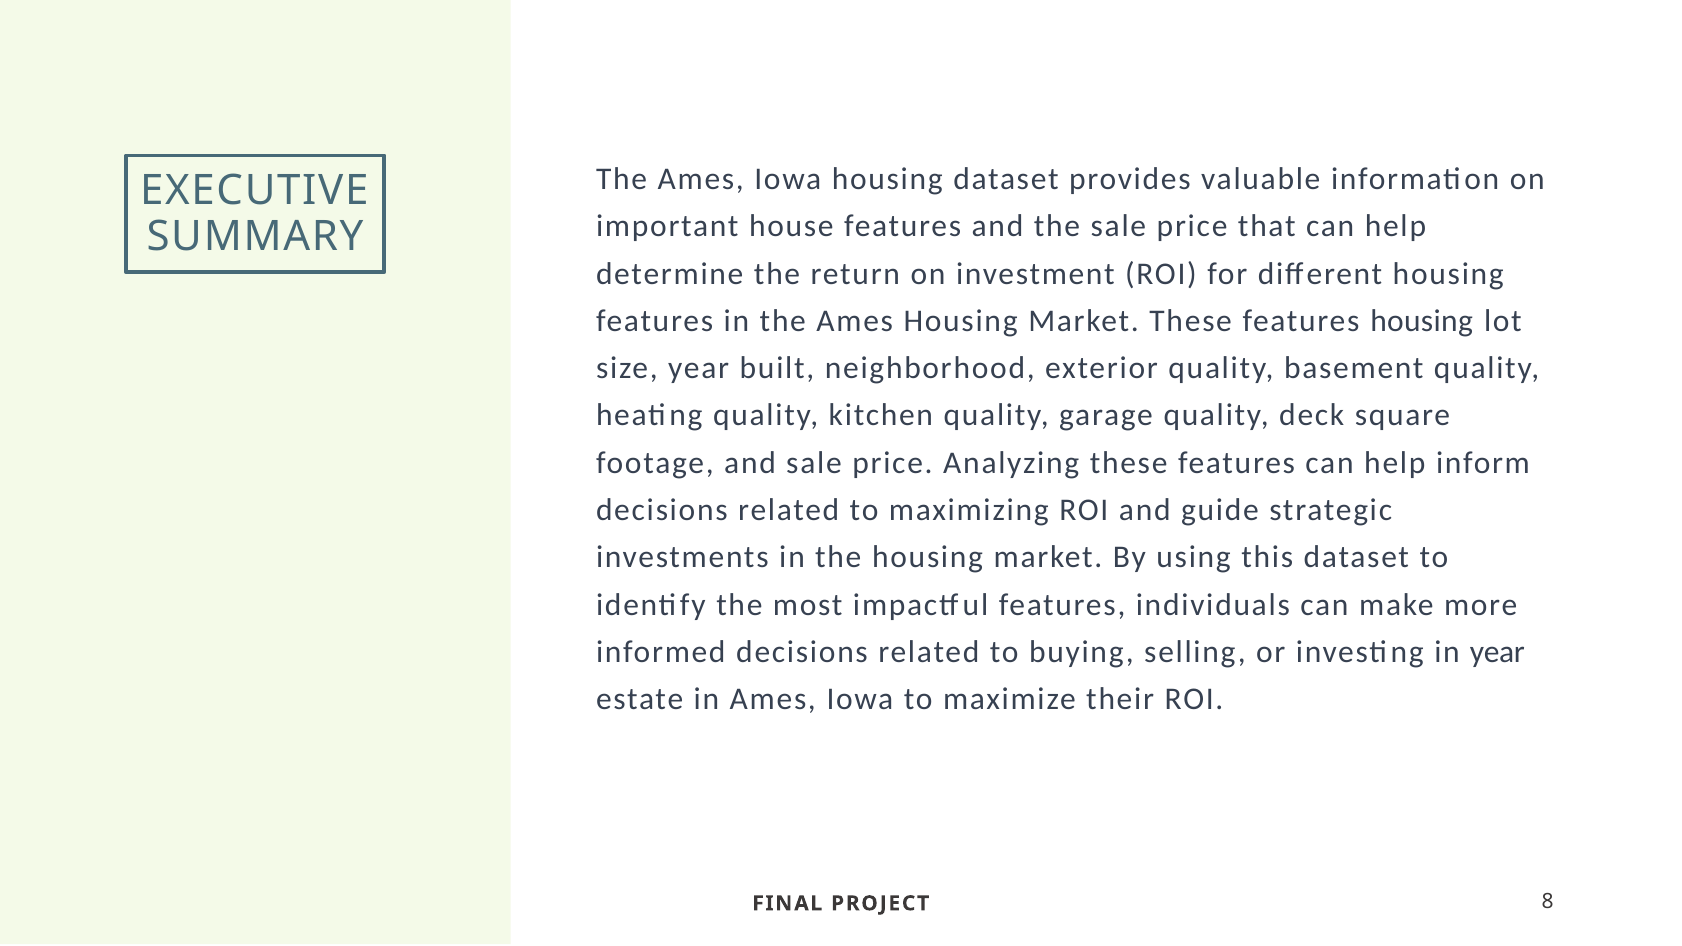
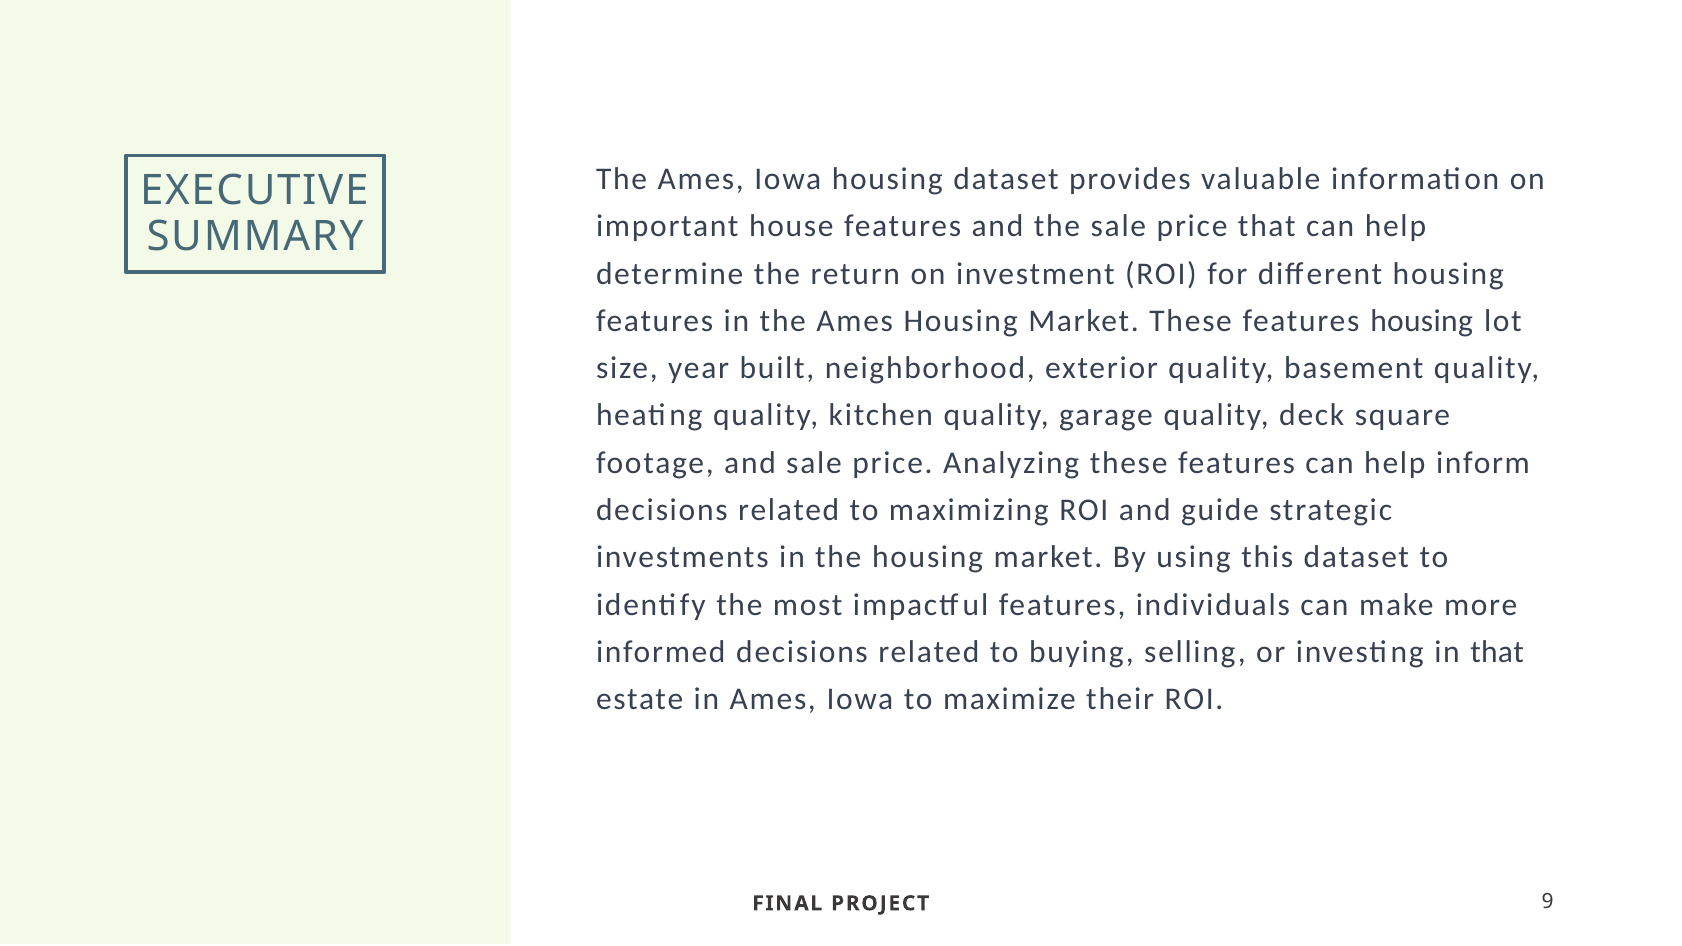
in year: year -> that (1497, 652)
8: 8 -> 9 (1548, 902)
